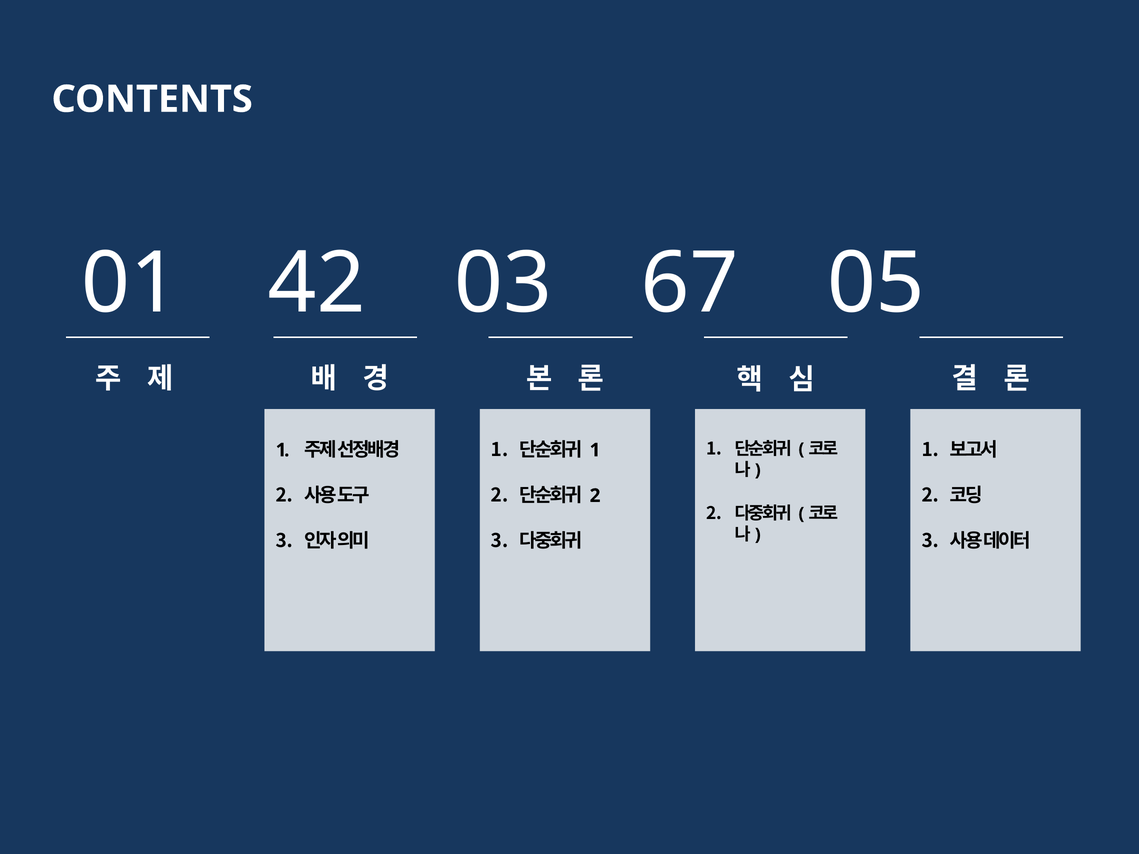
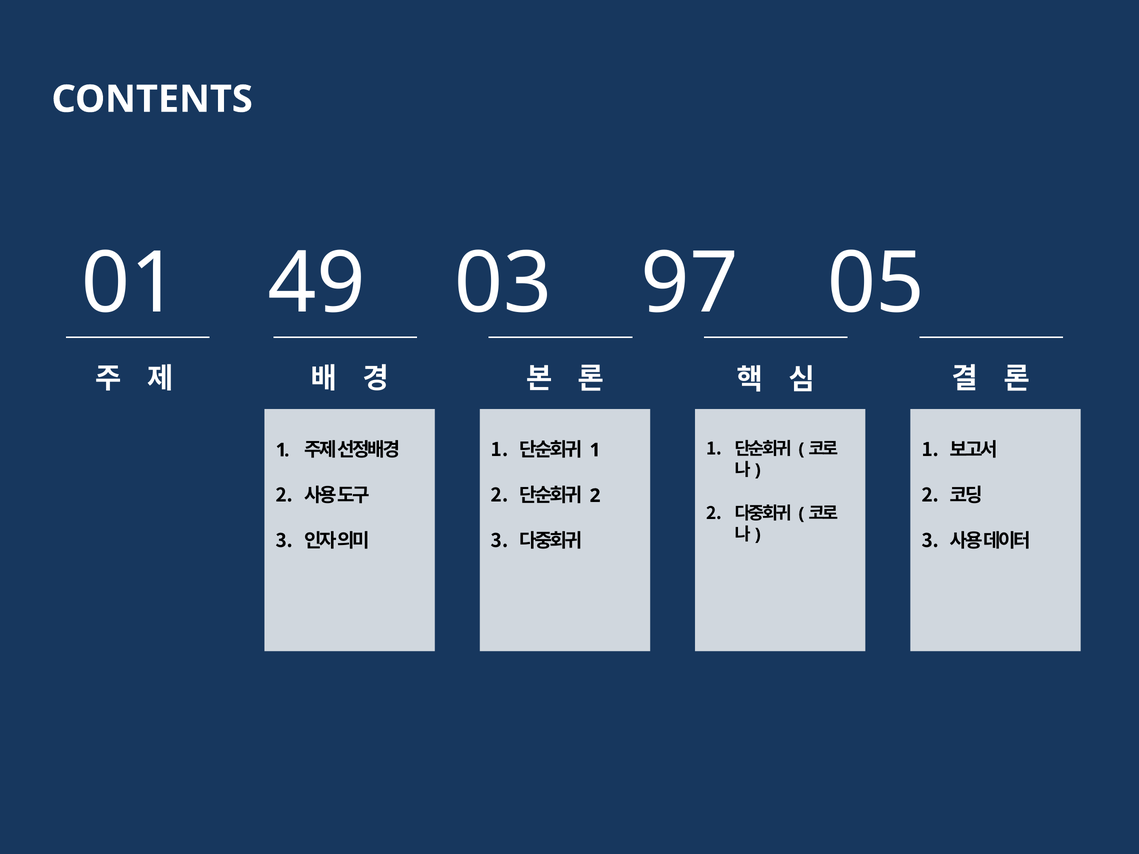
42: 42 -> 49 (317, 284)
67: 67 -> 97 (690, 284)
